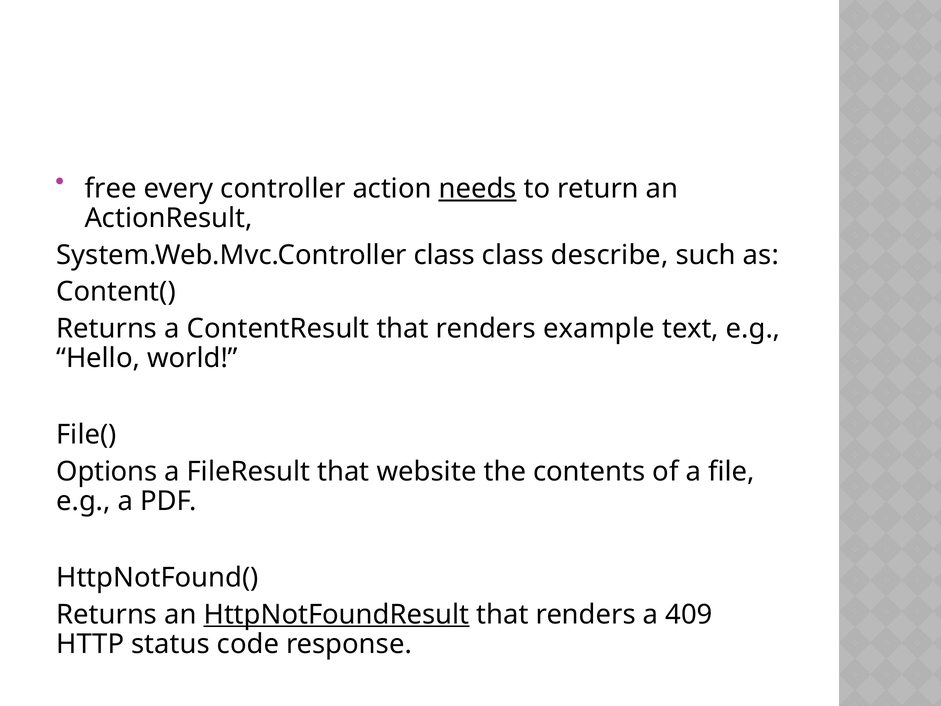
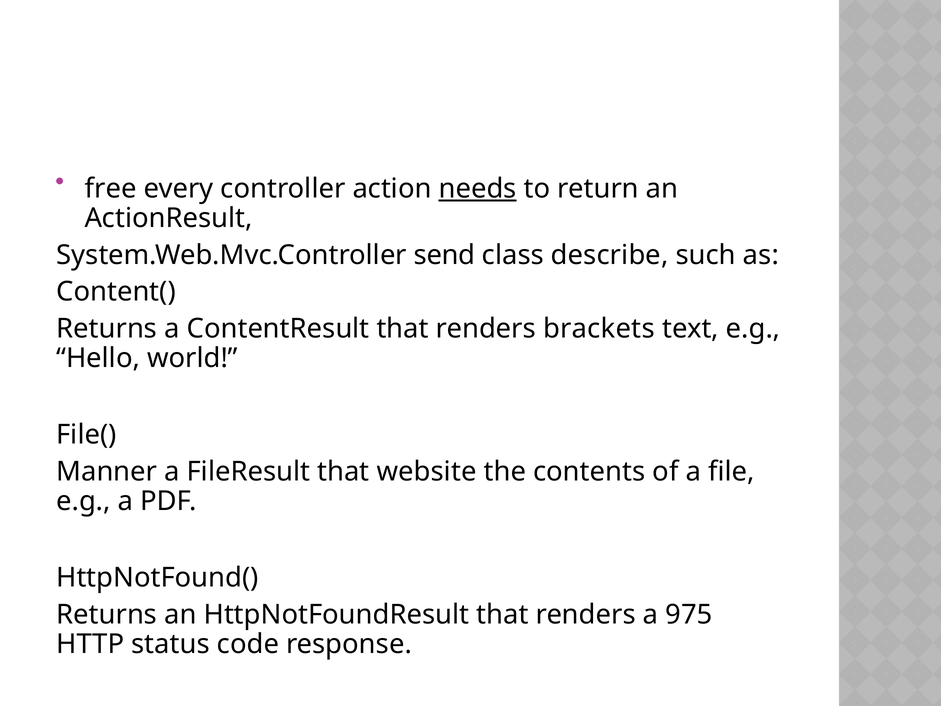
System.Web.Mvc.Controller class: class -> send (445, 255)
example: example -> brackets (599, 328)
Options: Options -> Manner (107, 471)
HttpNotFoundResult underline: present -> none (337, 614)
409: 409 -> 975 (689, 614)
